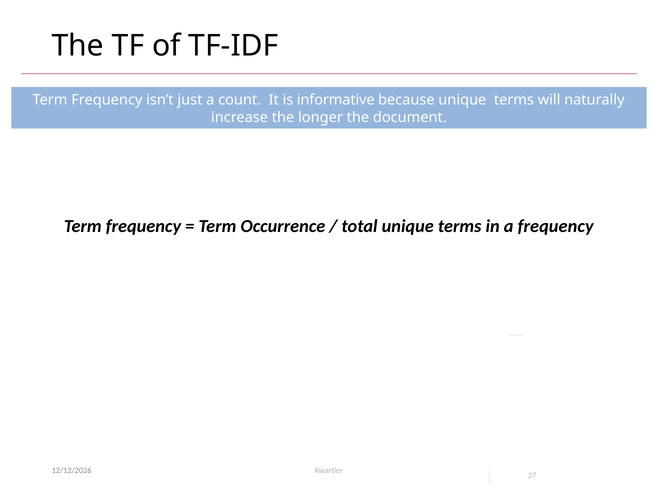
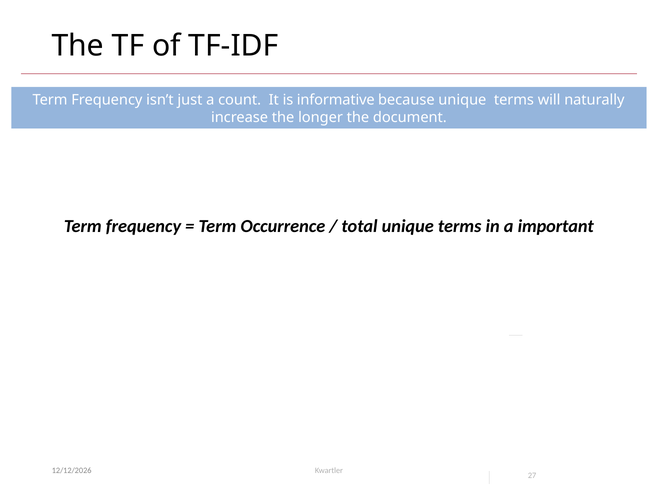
a frequency: frequency -> important (556, 226)
